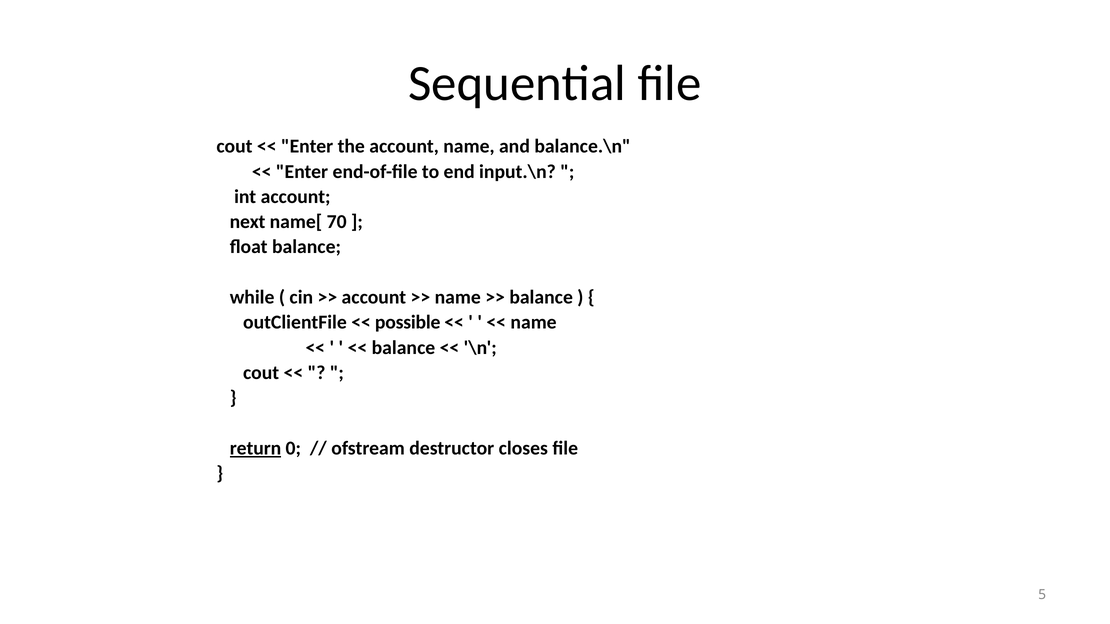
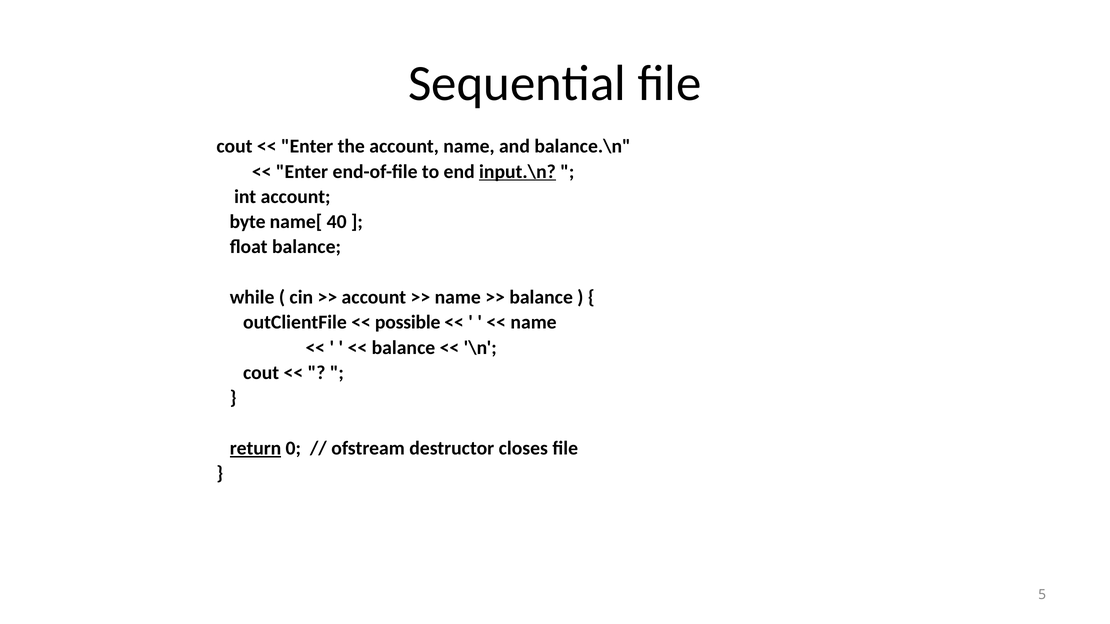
input.\n underline: none -> present (517, 172)
next: next -> byte (248, 222)
70: 70 -> 40 (337, 222)
